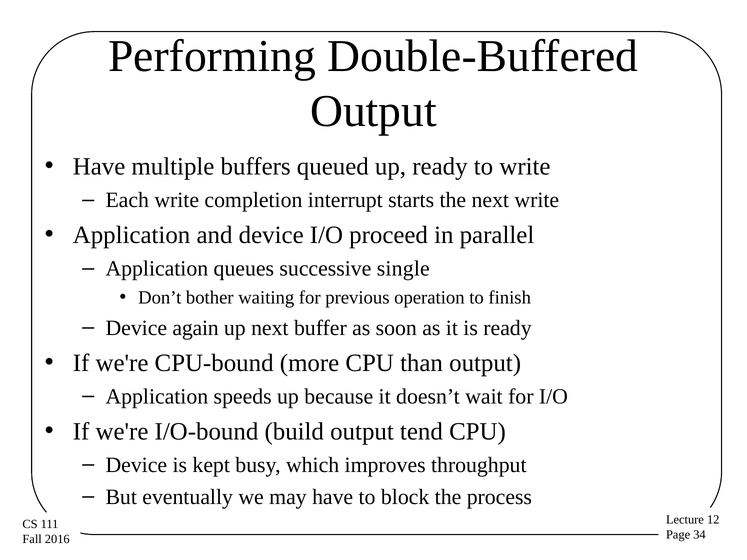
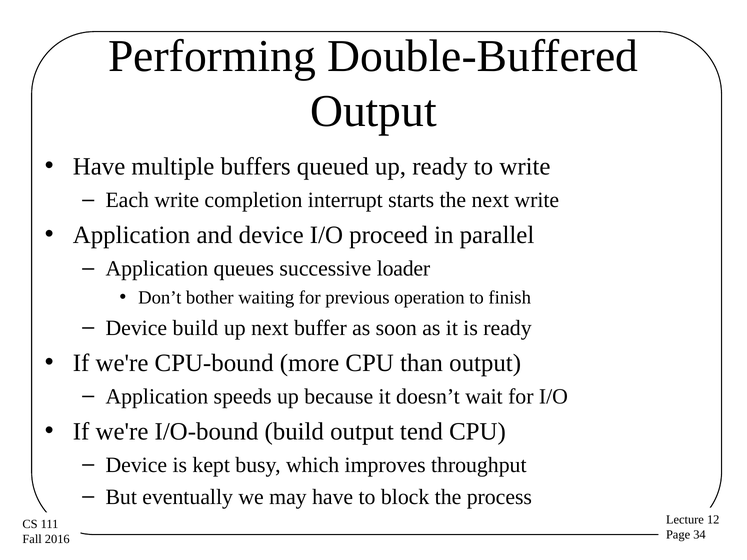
single: single -> loader (403, 269)
Device again: again -> build (195, 328)
